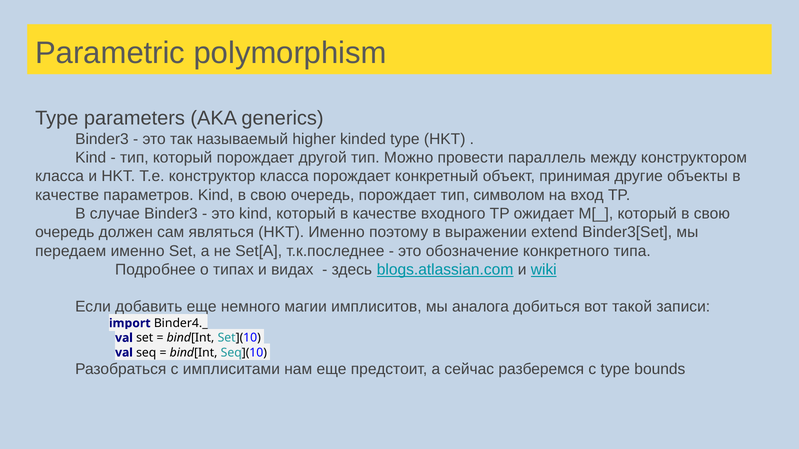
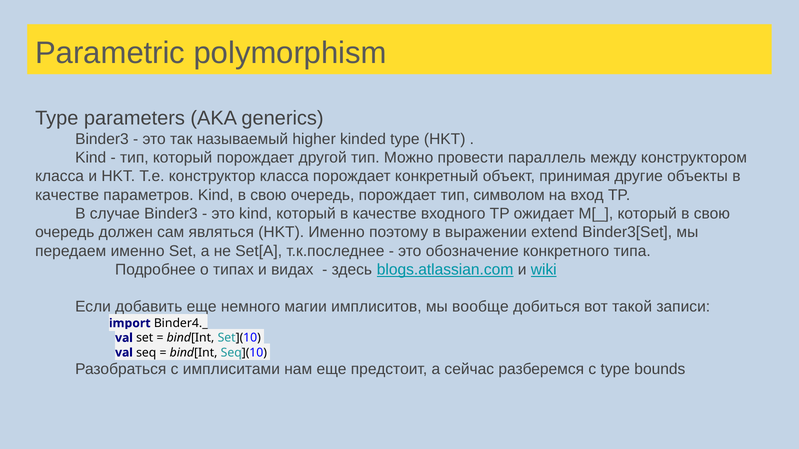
аналога: аналога -> вообще (480, 307)
